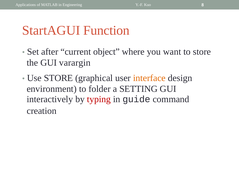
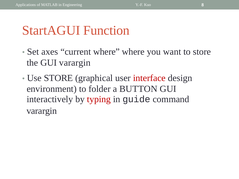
after: after -> axes (50, 52)
current object: object -> where (106, 52)
interface colour: orange -> red (149, 78)
SETTING: SETTING -> BUTTON (138, 89)
creation: creation -> varargin (42, 111)
